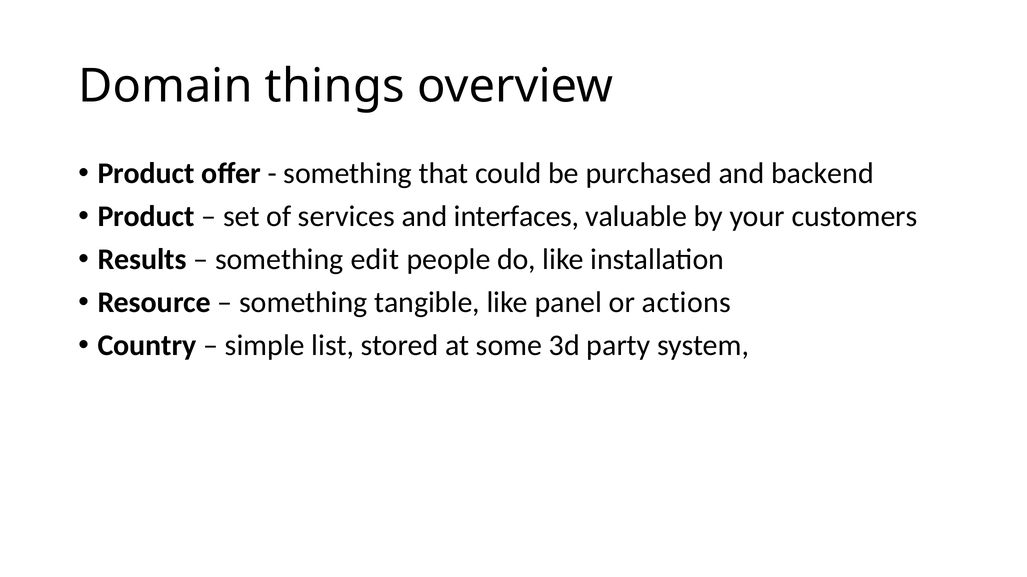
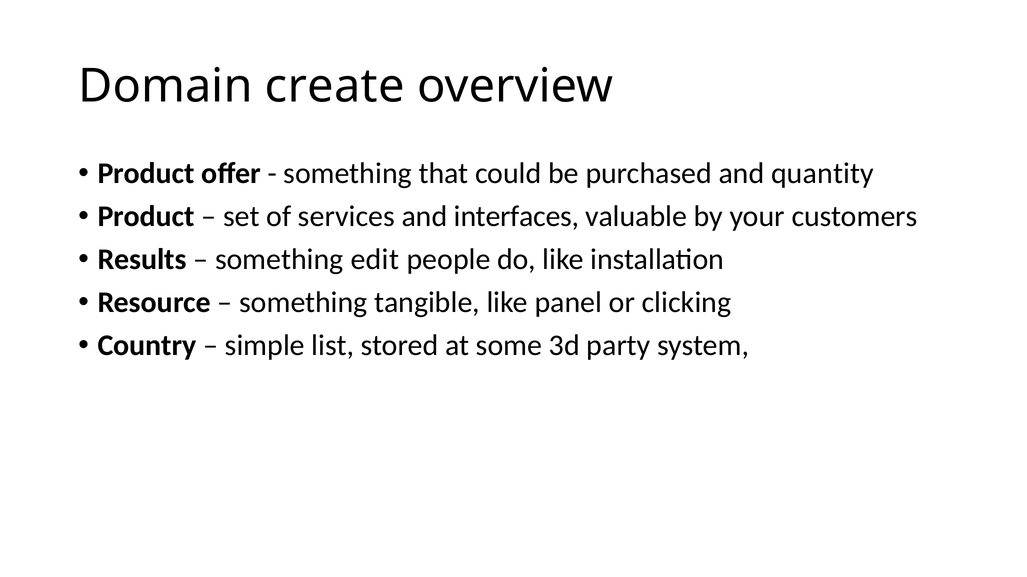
things: things -> create (335, 86)
backend: backend -> quantity (822, 174)
actions: actions -> clicking (687, 303)
